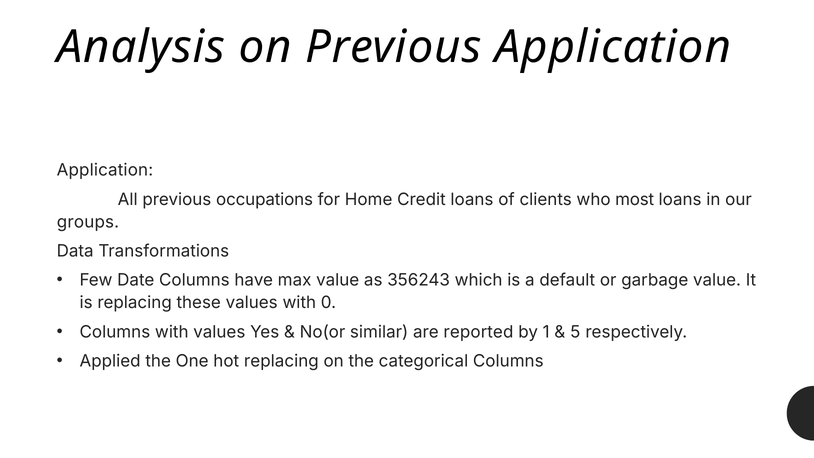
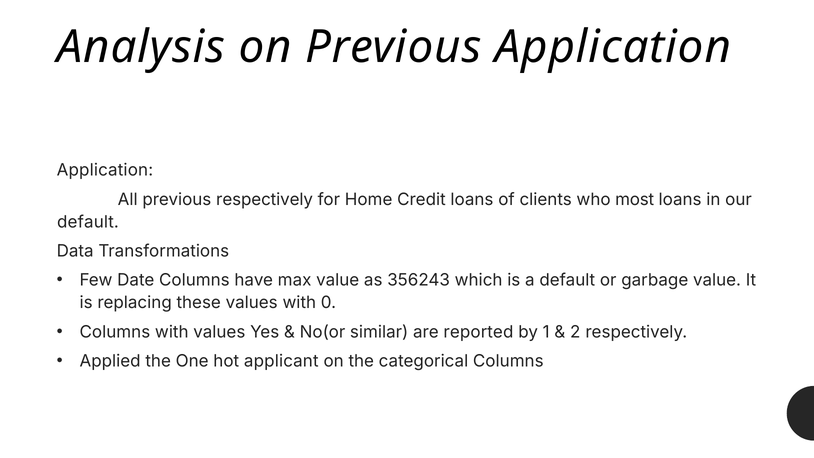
previous occupations: occupations -> respectively (265, 199)
groups: groups -> default (88, 222)
5: 5 -> 2 (575, 332)
hot replacing: replacing -> applicant (281, 361)
